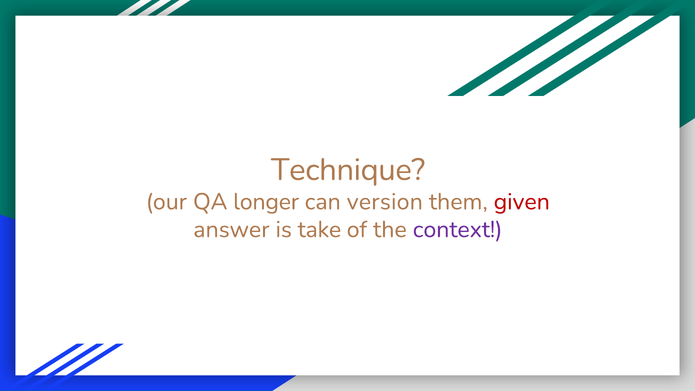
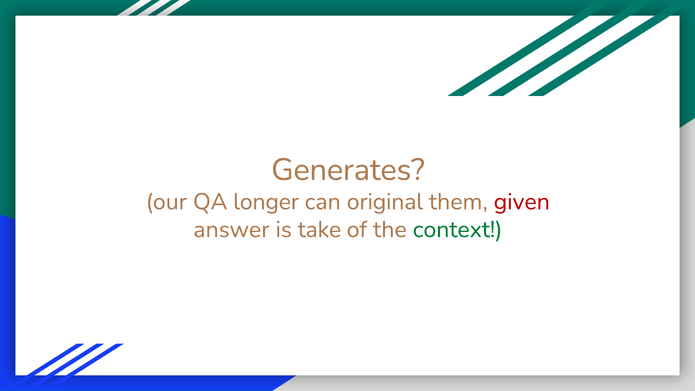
Technique: Technique -> Generates (348, 170)
version: version -> original (385, 202)
context colour: purple -> green (458, 229)
